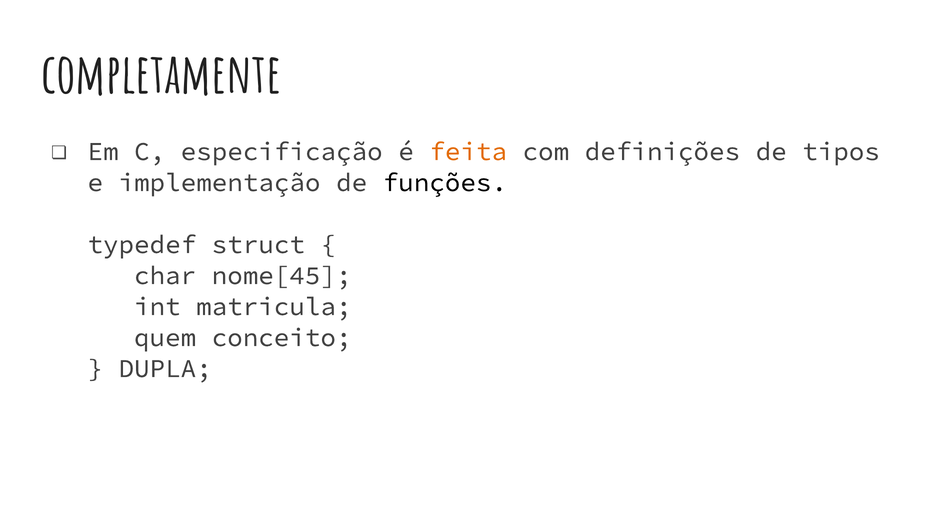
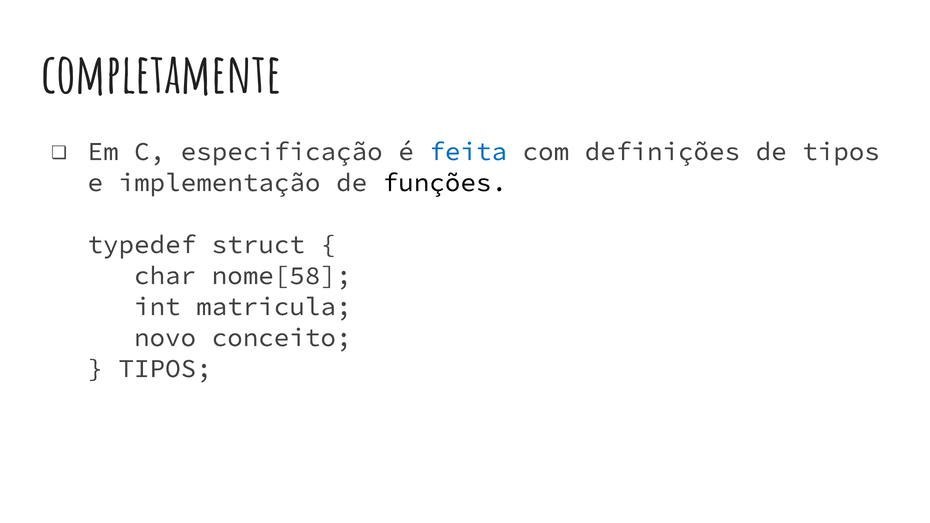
feita colour: orange -> blue (468, 152)
nome[45: nome[45 -> nome[58 (282, 276)
quem: quem -> novo (165, 338)
DUPLA: DUPLA -> TIPOS (165, 369)
